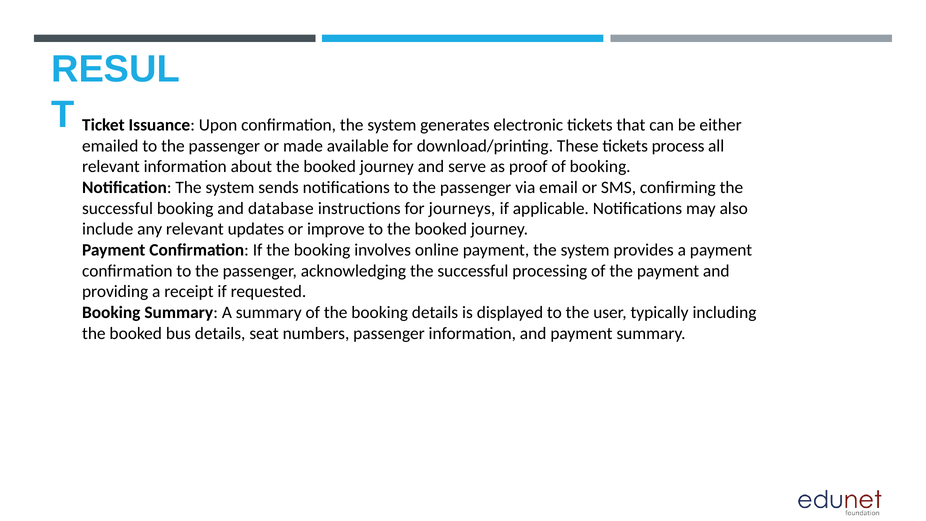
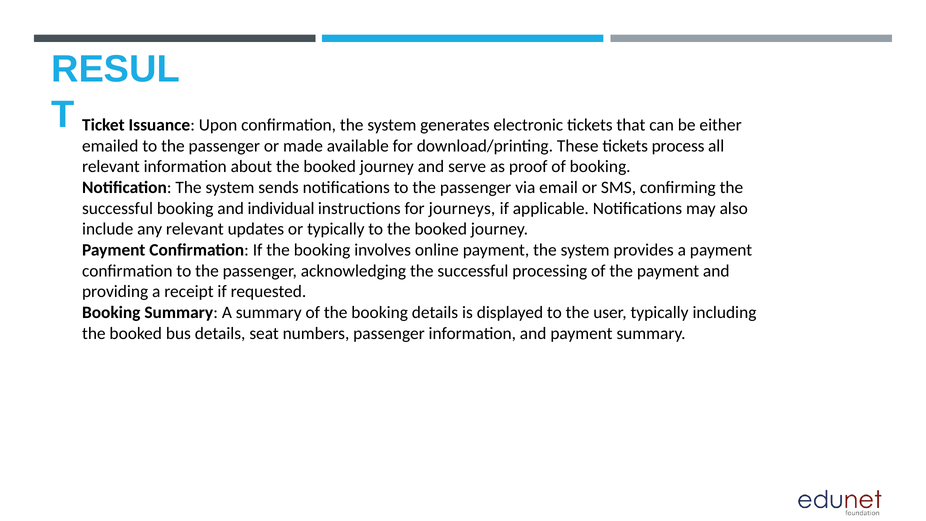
database: database -> individual (281, 208)
or improve: improve -> typically (336, 229)
